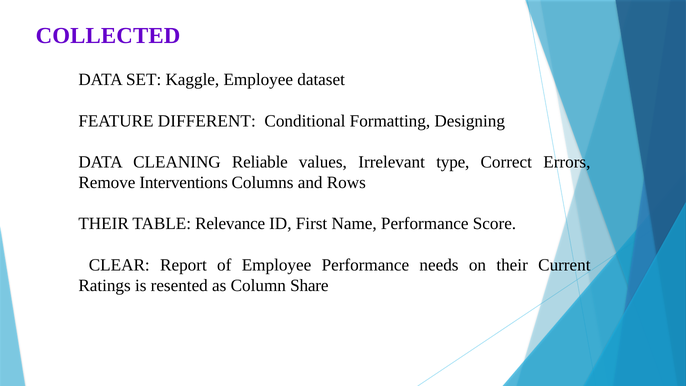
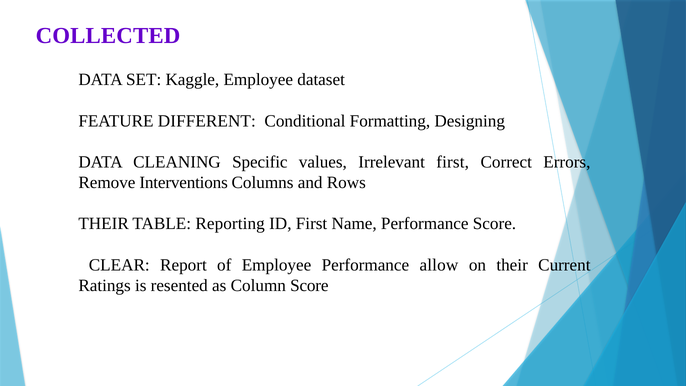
Reliable: Reliable -> Specific (260, 162)
Irrelevant type: type -> first (453, 162)
Relevance: Relevance -> Reporting (230, 224)
needs: needs -> allow (439, 265)
Column Share: Share -> Score (309, 285)
